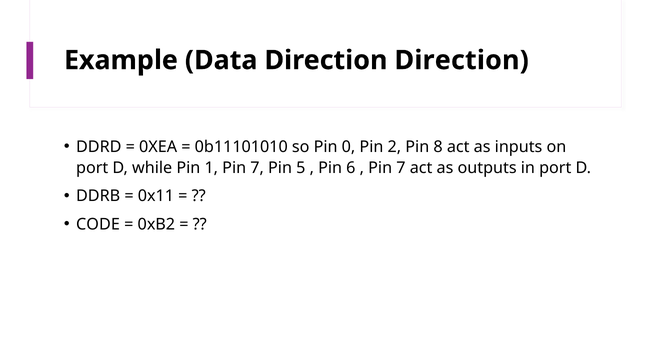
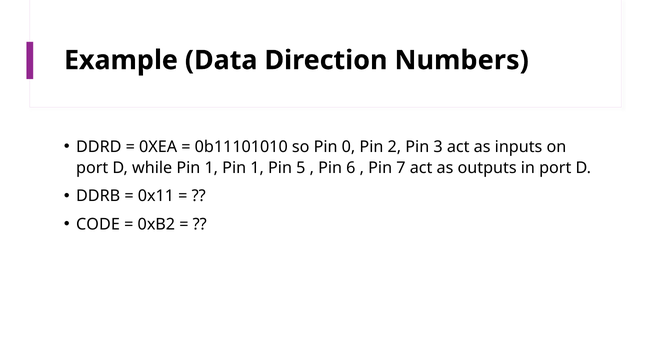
Direction Direction: Direction -> Numbers (462, 60)
8: 8 -> 3 (438, 146)
1 Pin 7: 7 -> 1 (257, 168)
